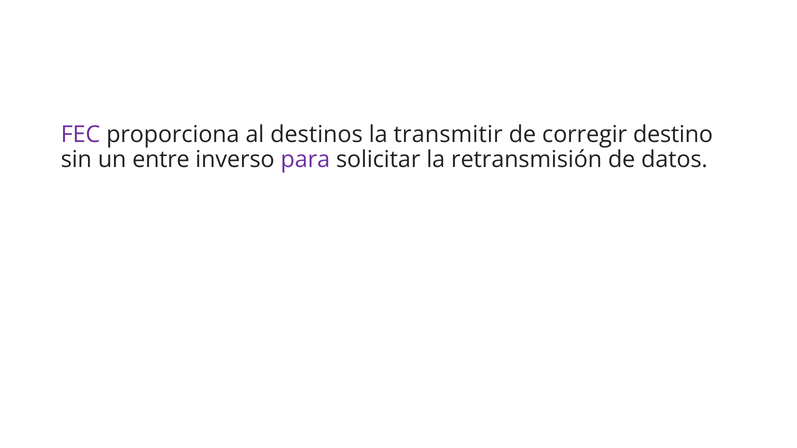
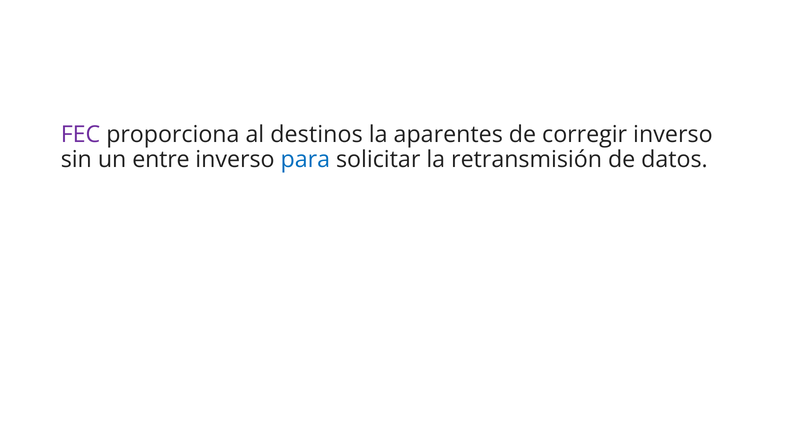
transmitir: transmitir -> aparentes (448, 135)
corregir destino: destino -> inverso (673, 135)
para colour: purple -> blue (305, 160)
